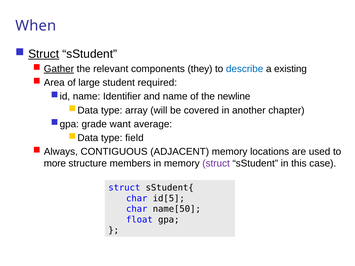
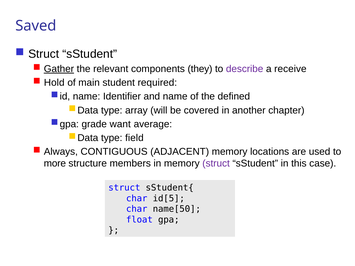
When: When -> Saved (36, 26)
Struct underline: present -> none (44, 54)
describe colour: blue -> purple (245, 69)
existing: existing -> receive (290, 69)
Area: Area -> Hold (54, 83)
large: large -> main (89, 83)
newline: newline -> defined (234, 97)
